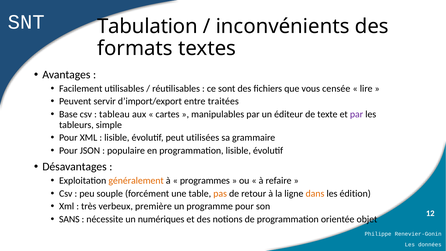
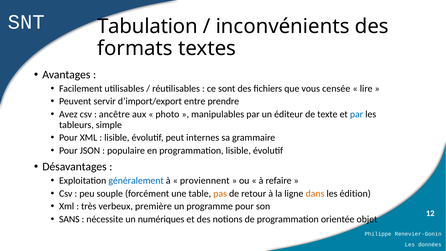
traitées: traitées -> prendre (223, 101)
Base: Base -> Avez (68, 114)
tableau: tableau -> ancêtre (114, 114)
cartes: cartes -> photo (167, 114)
par colour: purple -> blue (357, 114)
utilisées: utilisées -> internes (203, 138)
généralement colour: orange -> blue (136, 181)
programmes: programmes -> proviennent (205, 181)
